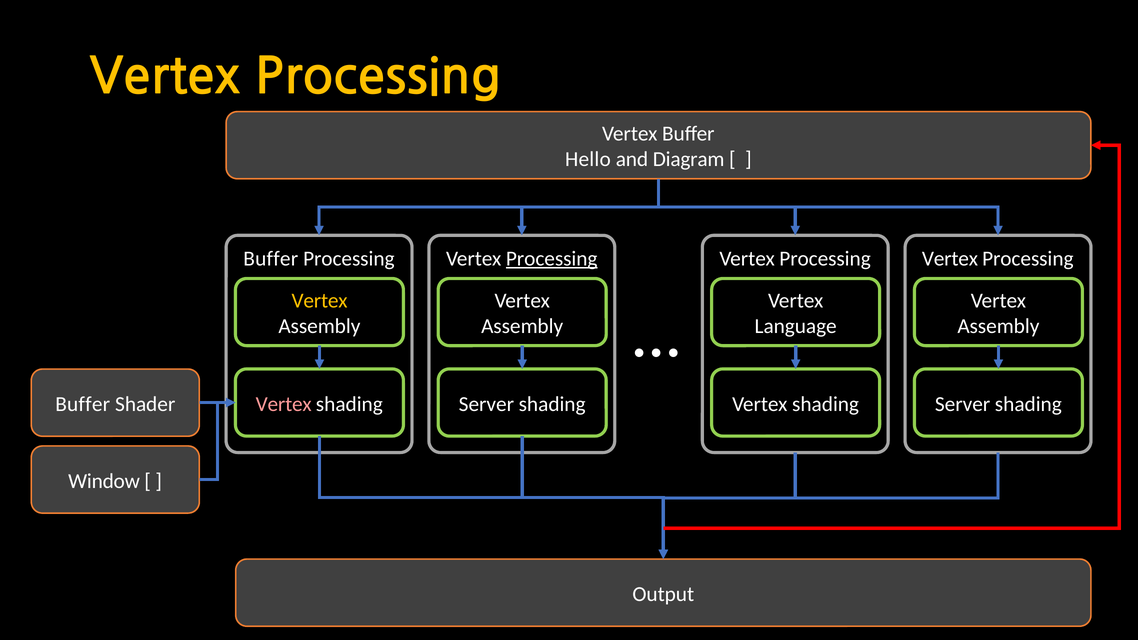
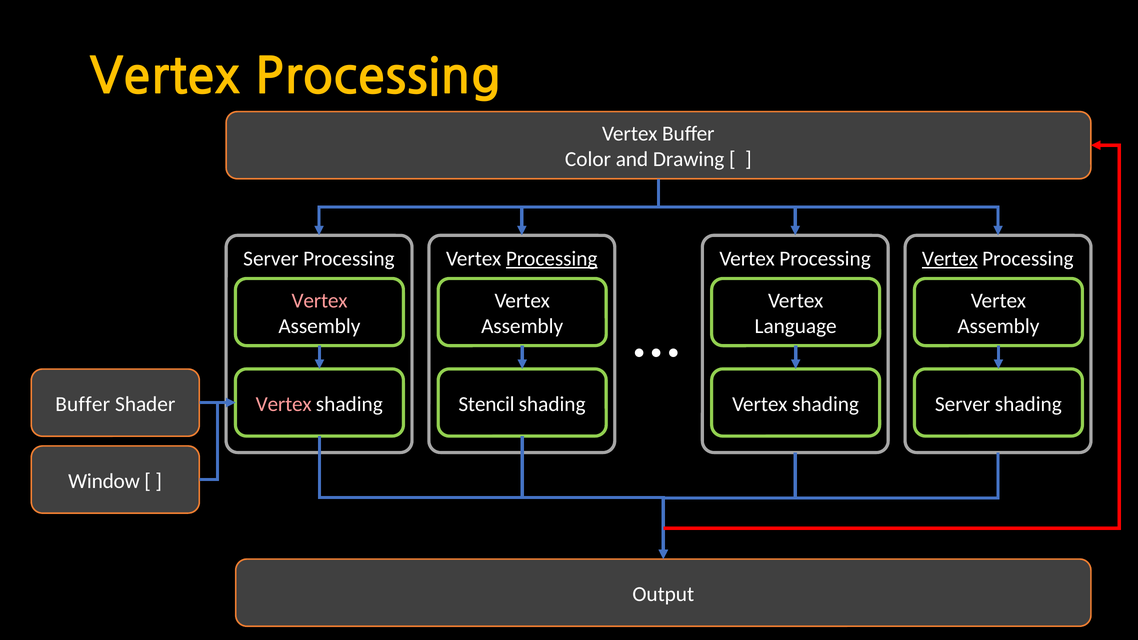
Hello: Hello -> Color (588, 159)
Diagram: Diagram -> Drawing (689, 159)
Buffer: Buffer -> Server (271, 259)
Vertex underline: none -> present (950, 259)
Vertex colour: yellow -> pink (320, 301)
Server: Server -> Stencil (486, 404)
